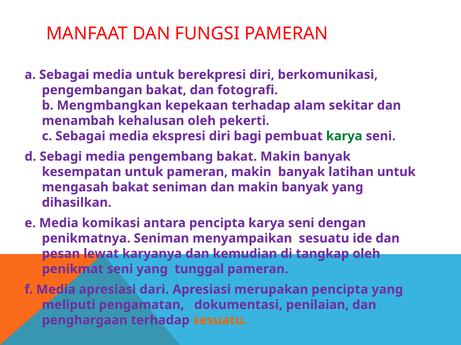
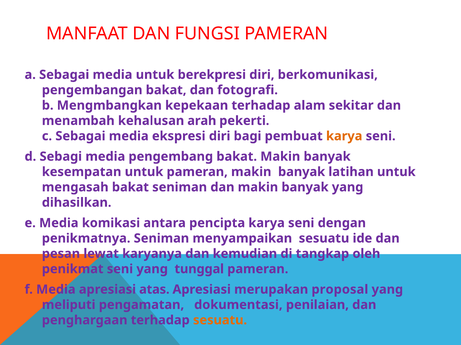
kehalusan oleh: oleh -> arah (202, 121)
karya colour: green -> orange (344, 136)
dari: dari -> atas (154, 290)
merupakan pencipta: pencipta -> proposal (340, 290)
